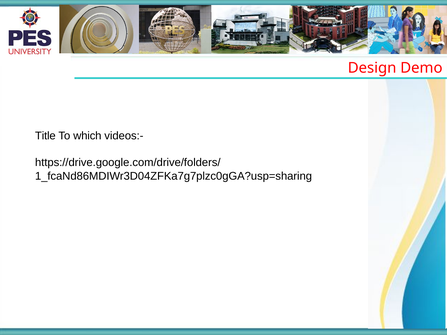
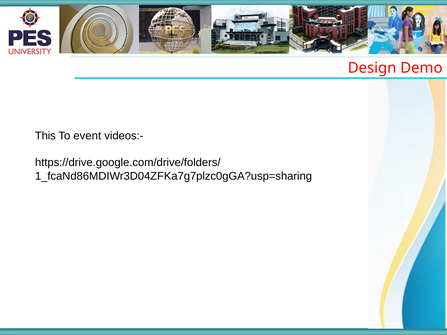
Title: Title -> This (45, 136)
which: which -> event (87, 136)
